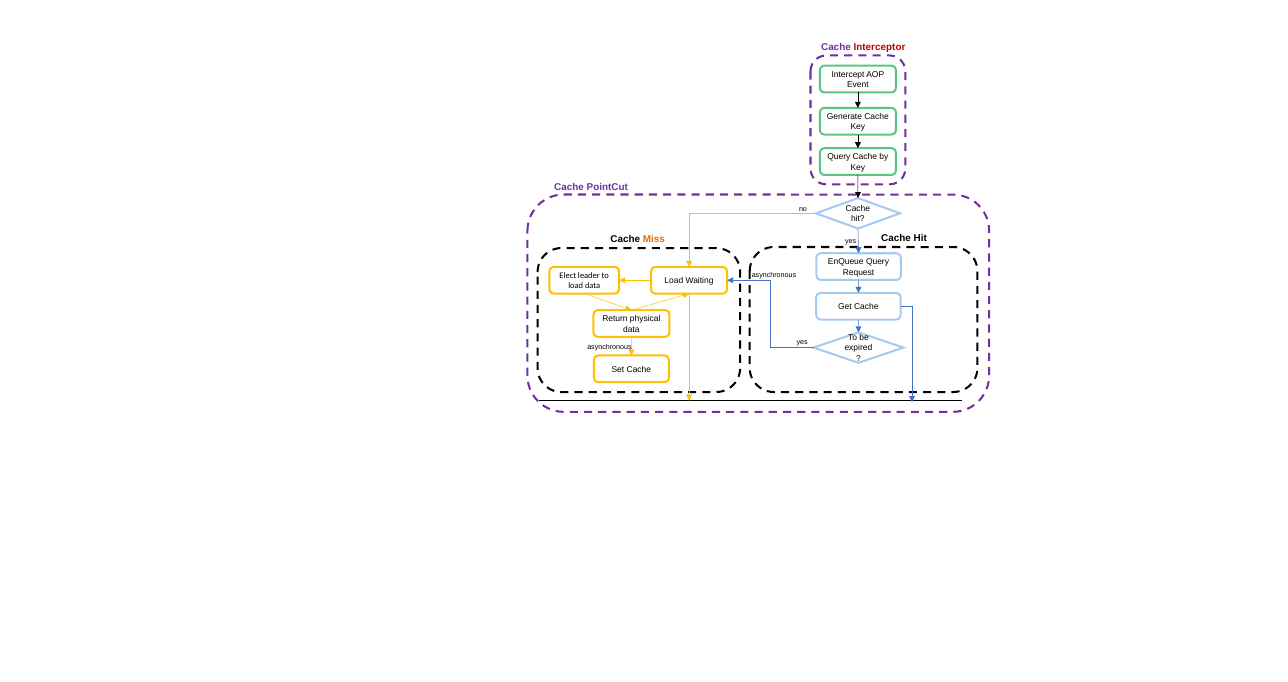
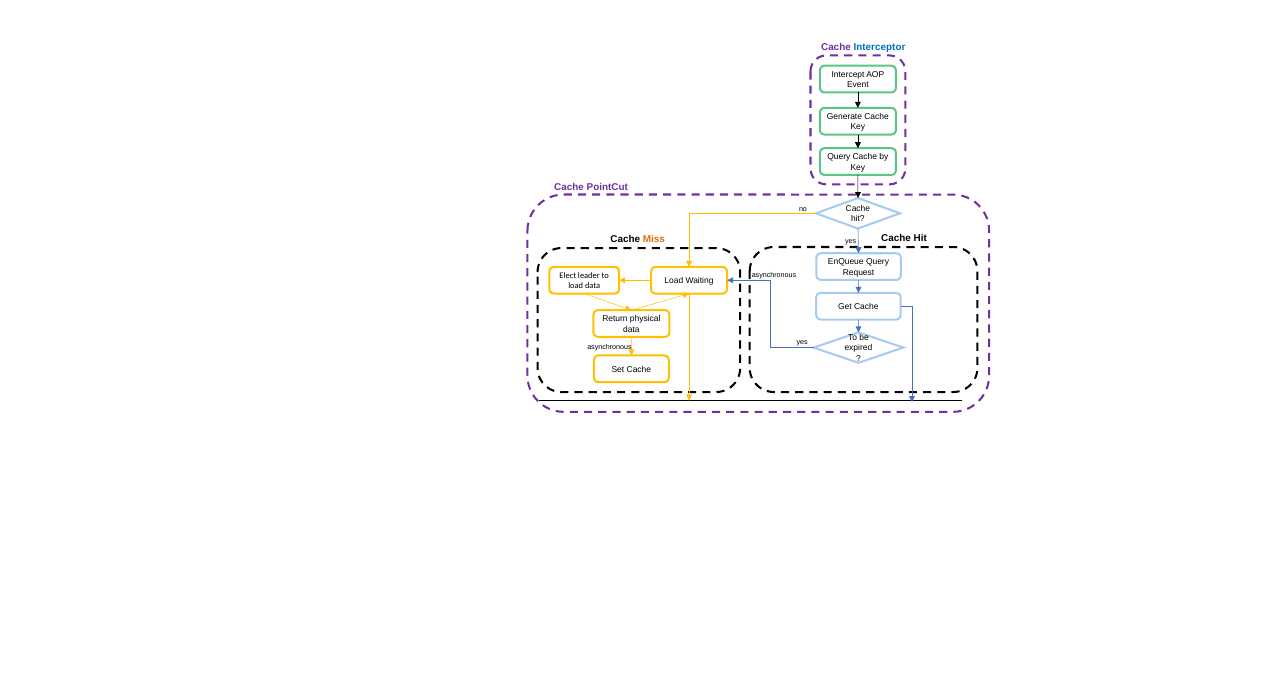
Interceptor colour: red -> blue (880, 47)
